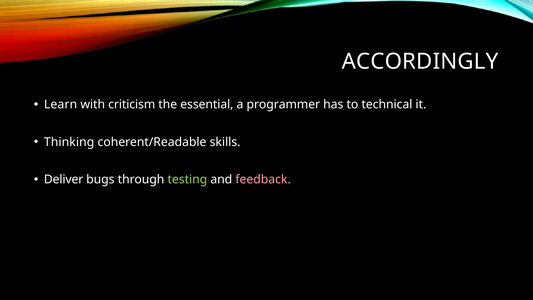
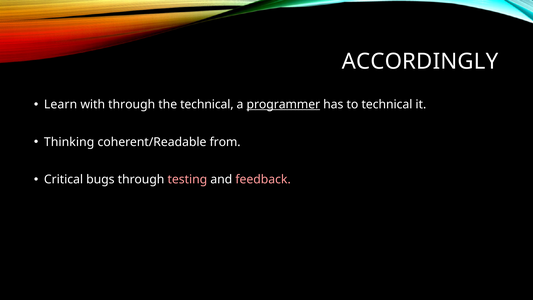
with criticism: criticism -> through (132, 104)
the essential: essential -> technical (207, 104)
programmer underline: none -> present (283, 104)
skills: skills -> from (225, 142)
Deliver: Deliver -> Critical (64, 179)
testing colour: light green -> pink (187, 179)
